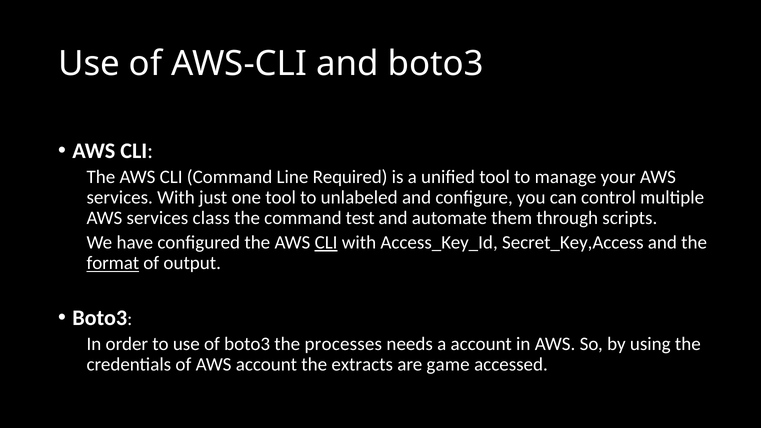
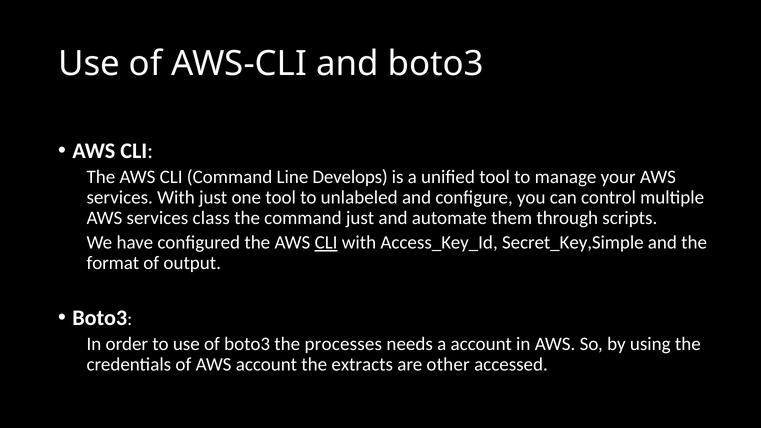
Required: Required -> Develops (350, 177)
command test: test -> just (360, 218)
Secret_Key,Access: Secret_Key,Access -> Secret_Key,Simple (573, 243)
format underline: present -> none (113, 263)
game: game -> other (448, 365)
